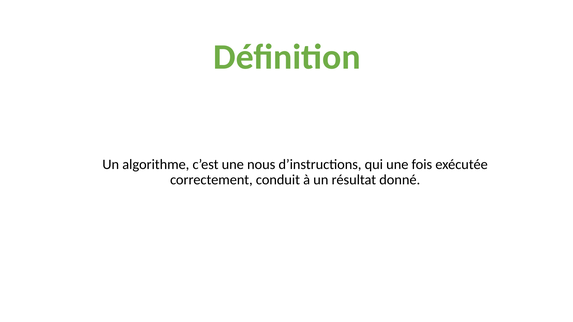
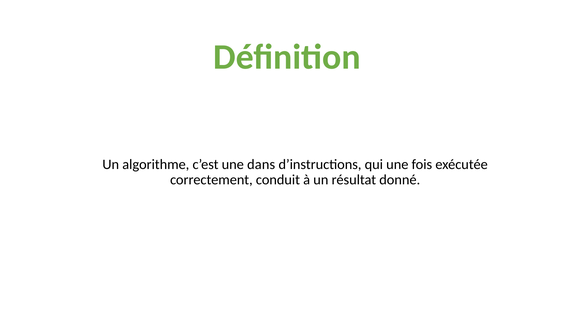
nous: nous -> dans (261, 165)
